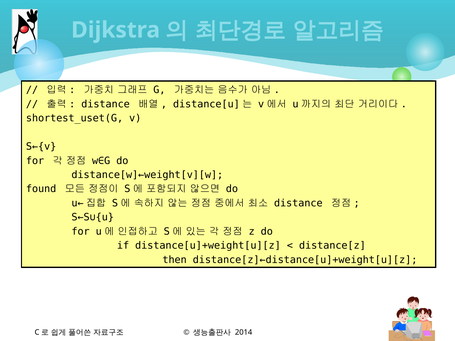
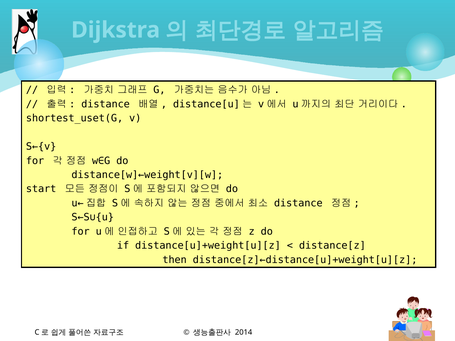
found: found -> start (41, 189)
